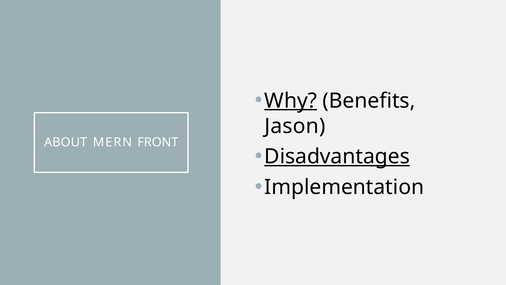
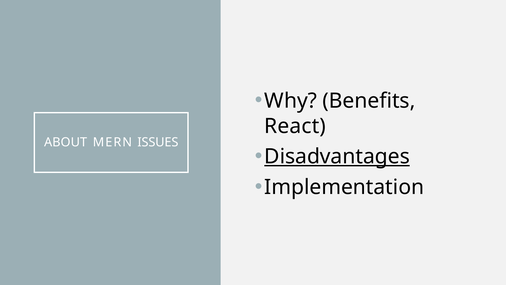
Why underline: present -> none (291, 101)
Jason: Jason -> React (295, 126)
FRONT: FRONT -> ISSUES (158, 142)
